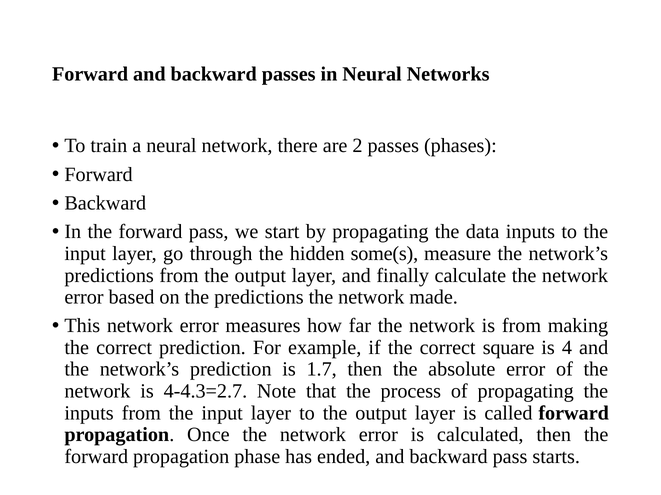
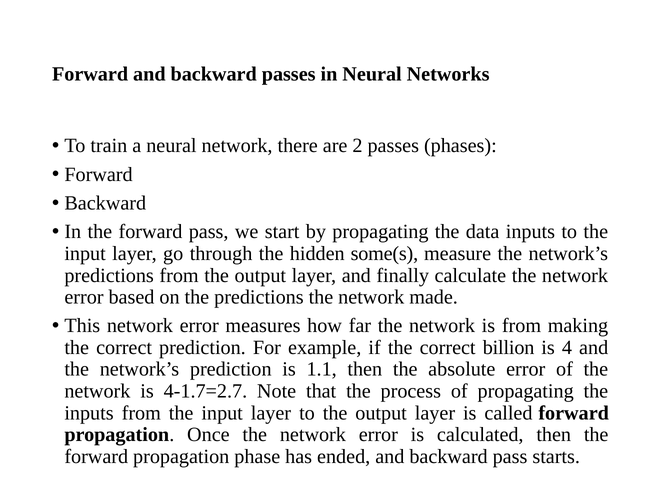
square: square -> billion (509, 348)
1.7: 1.7 -> 1.1 (322, 370)
4-4.3=2.7: 4-4.3=2.7 -> 4-1.7=2.7 (205, 392)
